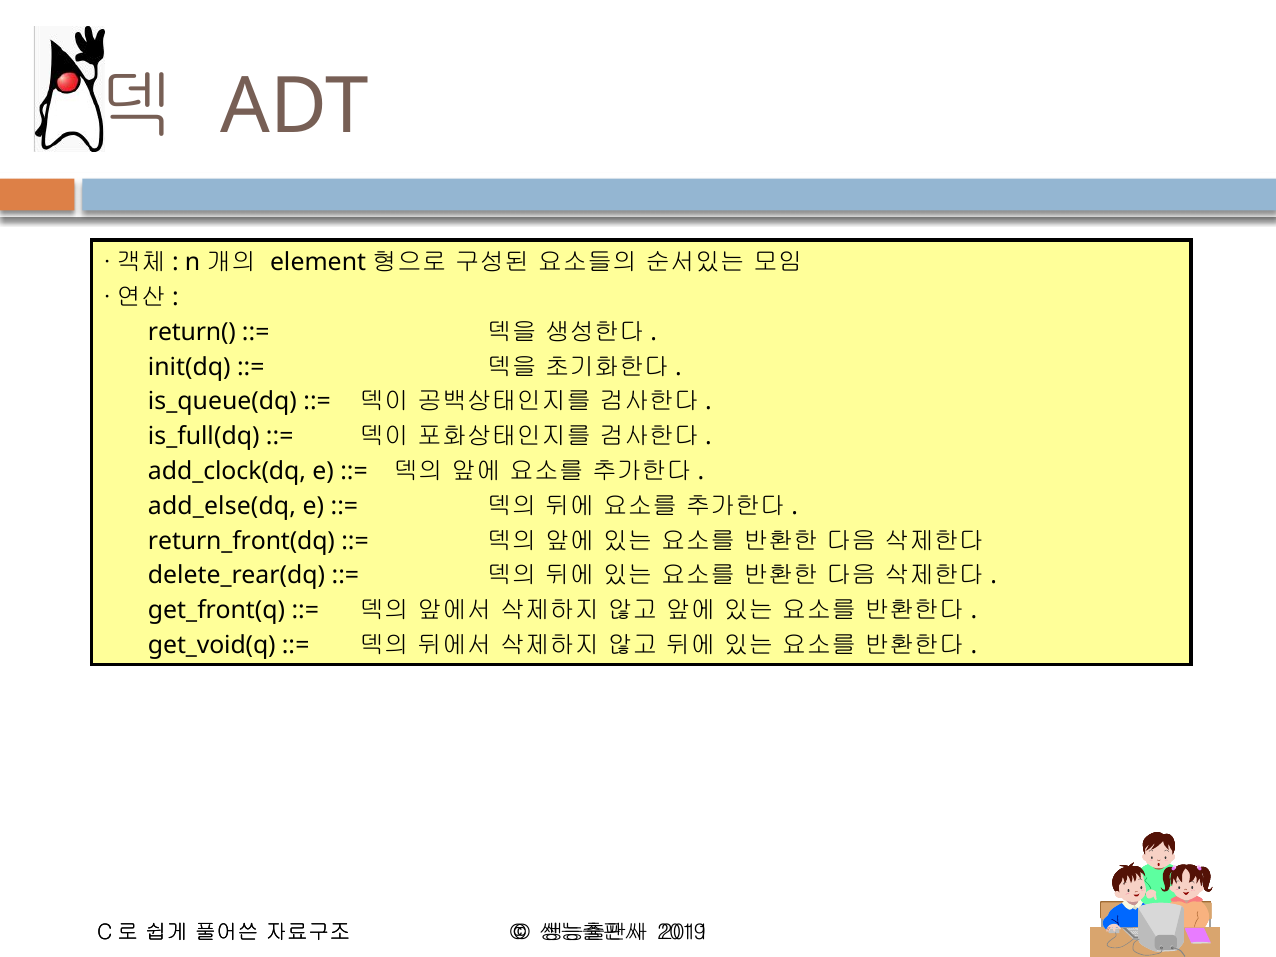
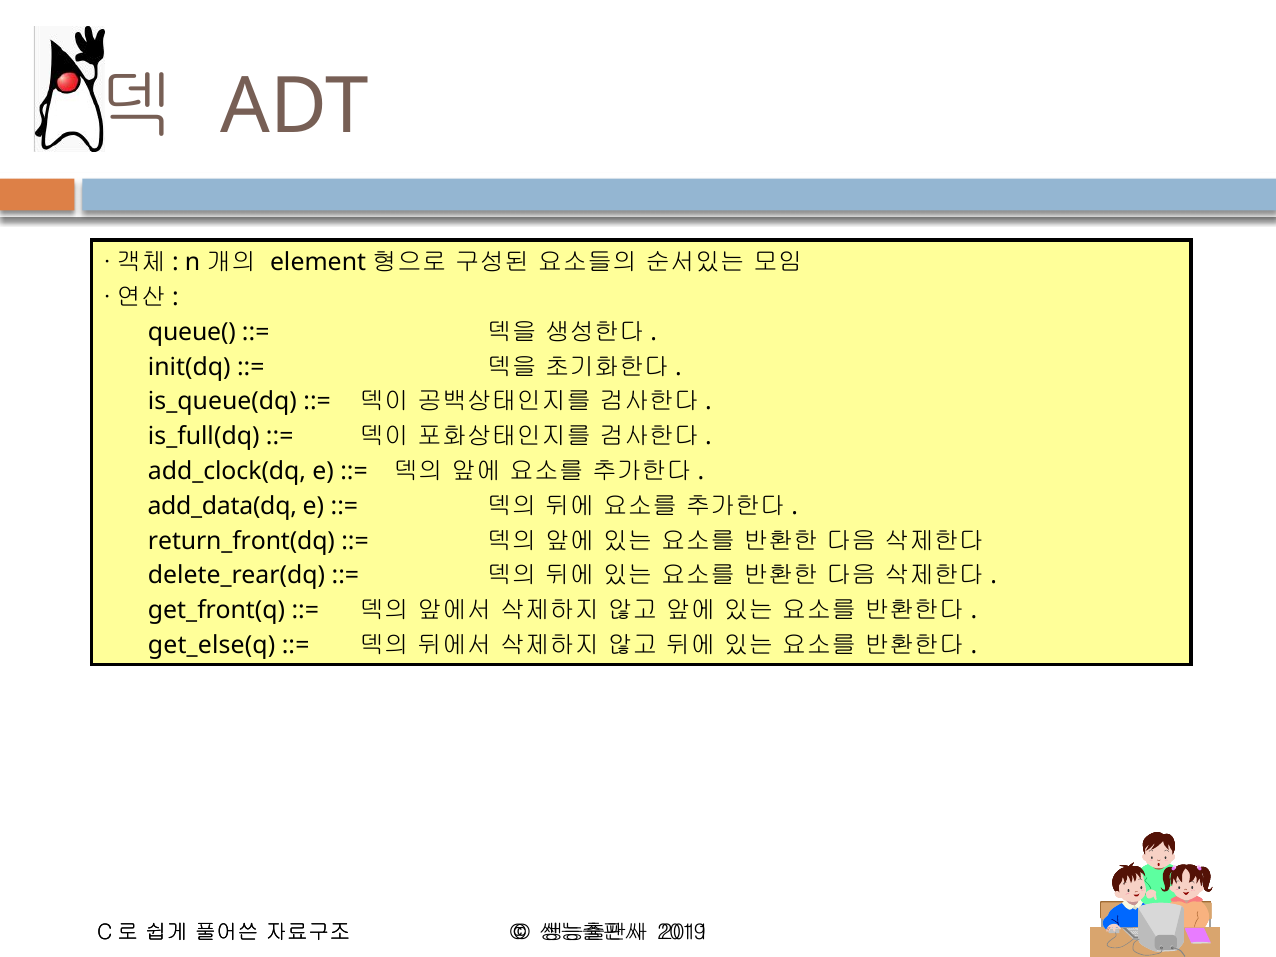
return(: return( -> queue( (192, 332)
add_else(dq: add_else(dq -> add_data(dq (222, 506)
get_void(q: get_void(q -> get_else(q (212, 645)
